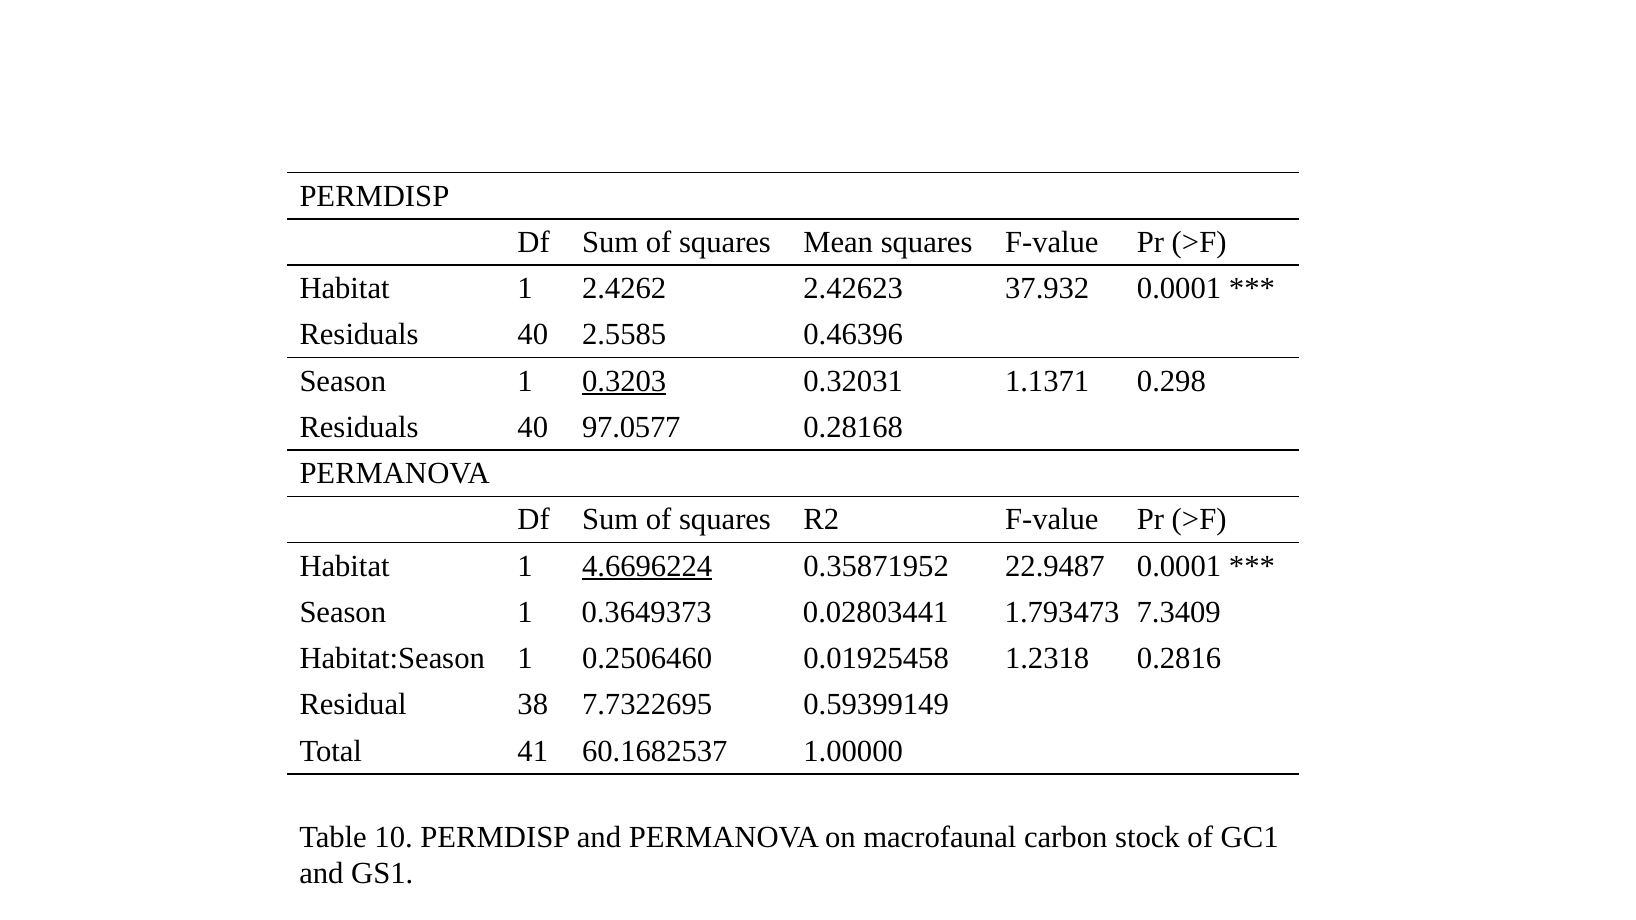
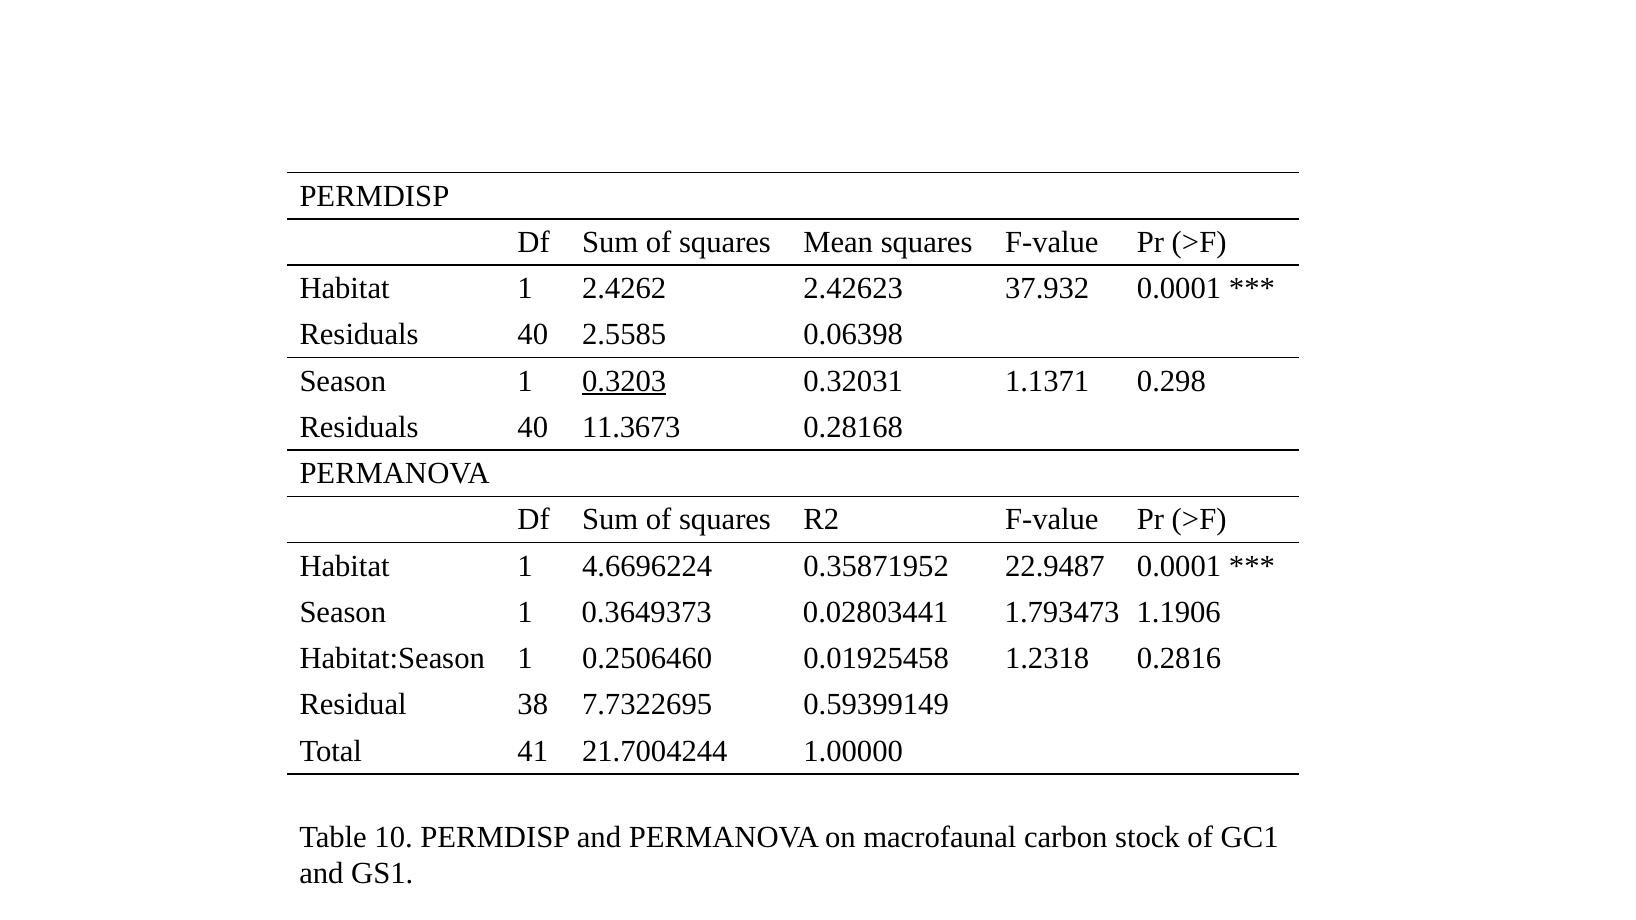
0.46396: 0.46396 -> 0.06398 (853, 335)
97.0577: 97.0577 -> 11.3673 (631, 427)
4.6696224 underline: present -> none (647, 566)
7.3409: 7.3409 -> 1.1906 (1179, 613)
60.1682537: 60.1682537 -> 21.7004244 (655, 751)
